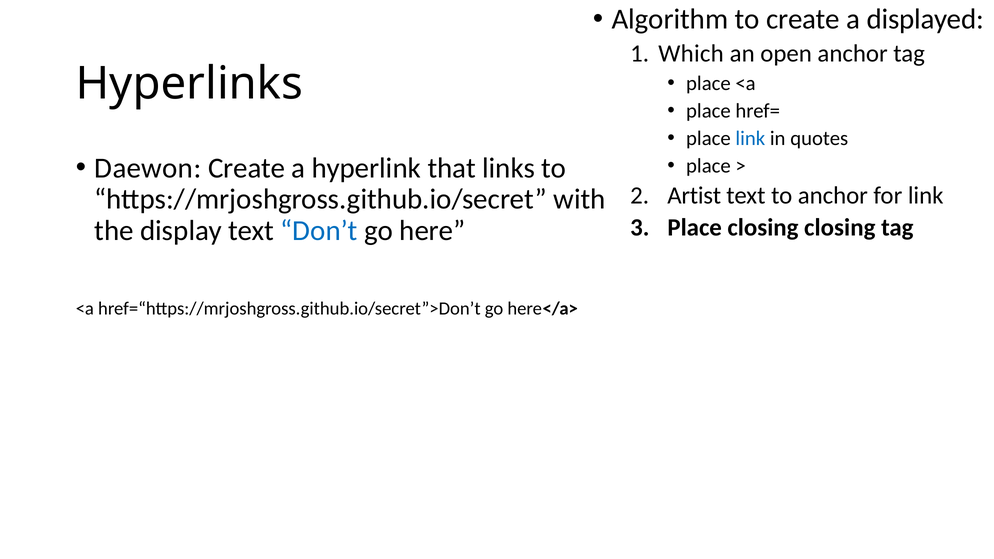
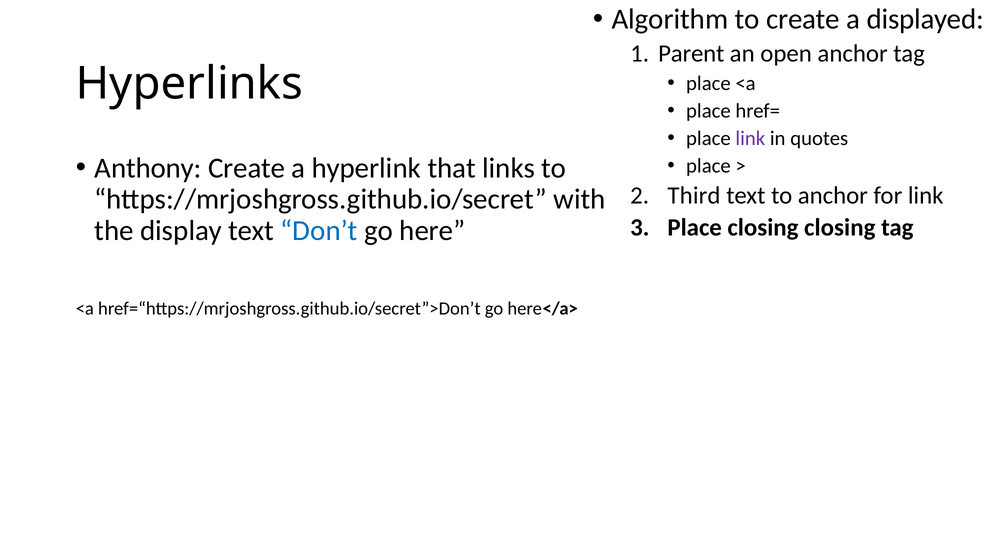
Which: Which -> Parent (691, 53)
link colour: blue -> purple (750, 138)
Daewon: Daewon -> Anthony (148, 168)
Artist: Artist -> Third (694, 196)
